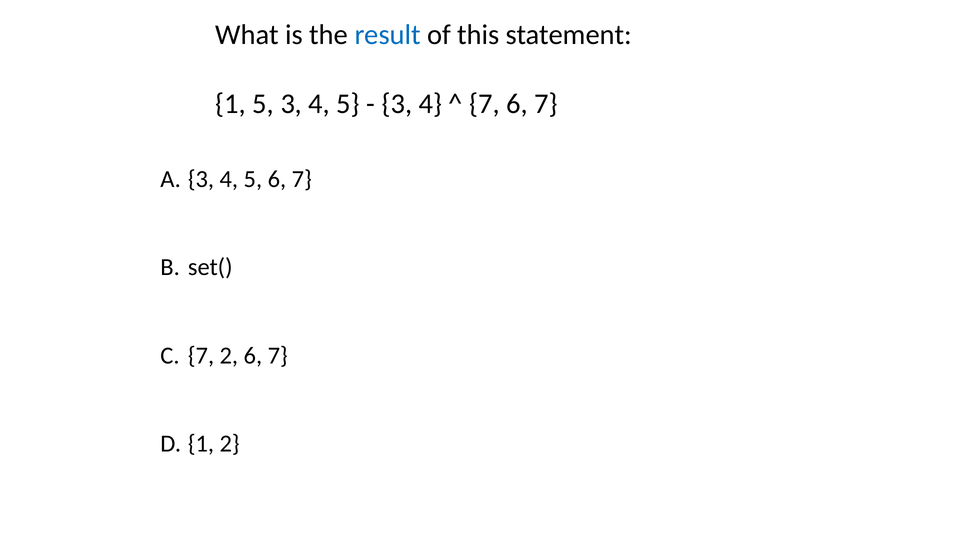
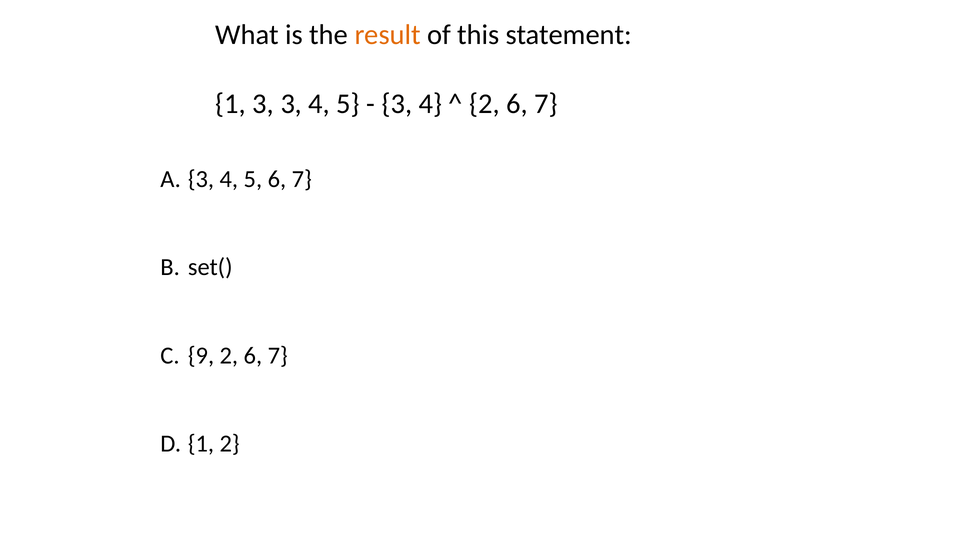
result colour: blue -> orange (388, 35)
1 5: 5 -> 3 (263, 104)
7: 7 -> 2 (484, 104)
7: 7 -> 9 (201, 356)
